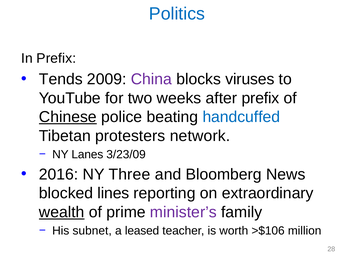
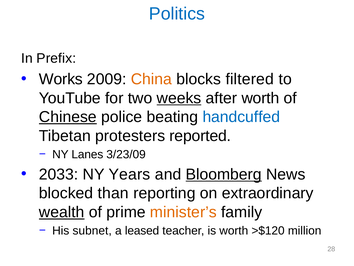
Tends: Tends -> Works (61, 79)
China colour: purple -> orange (151, 79)
viruses: viruses -> filtered (250, 79)
weeks underline: none -> present (179, 98)
after prefix: prefix -> worth (260, 98)
network: network -> reported (200, 136)
2016: 2016 -> 2033 (59, 174)
Three: Three -> Years (129, 174)
Bloomberg underline: none -> present (224, 174)
lines: lines -> than (113, 193)
minister’s colour: purple -> orange (183, 212)
>$106: >$106 -> >$120 (268, 230)
